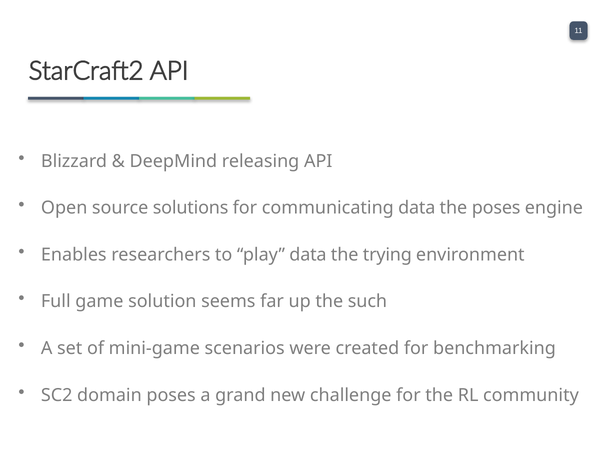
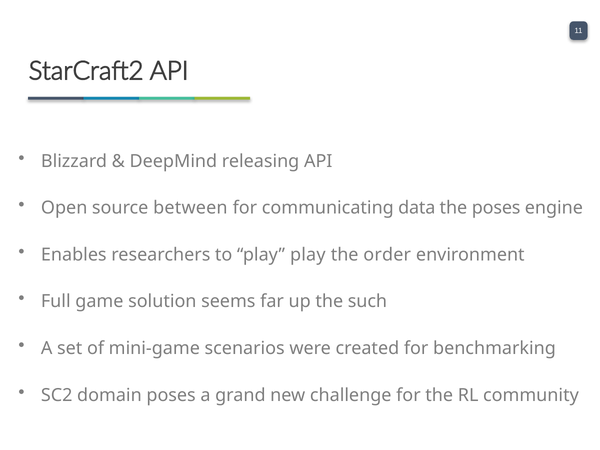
solutions: solutions -> between (190, 208)
play data: data -> play (308, 255)
trying: trying -> order (387, 255)
